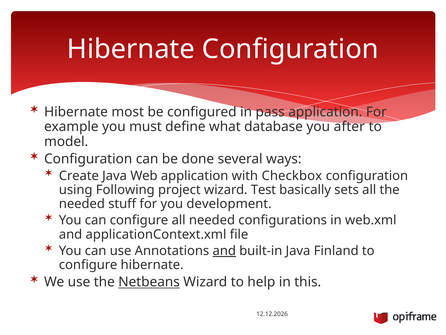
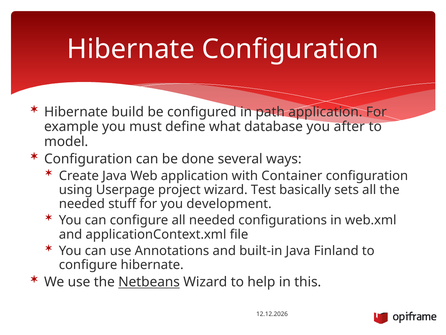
most: most -> build (128, 112)
pass: pass -> path (270, 112)
Checkbox: Checkbox -> Container (292, 175)
Following: Following -> Userpage (125, 189)
and underline: present -> none (224, 251)
